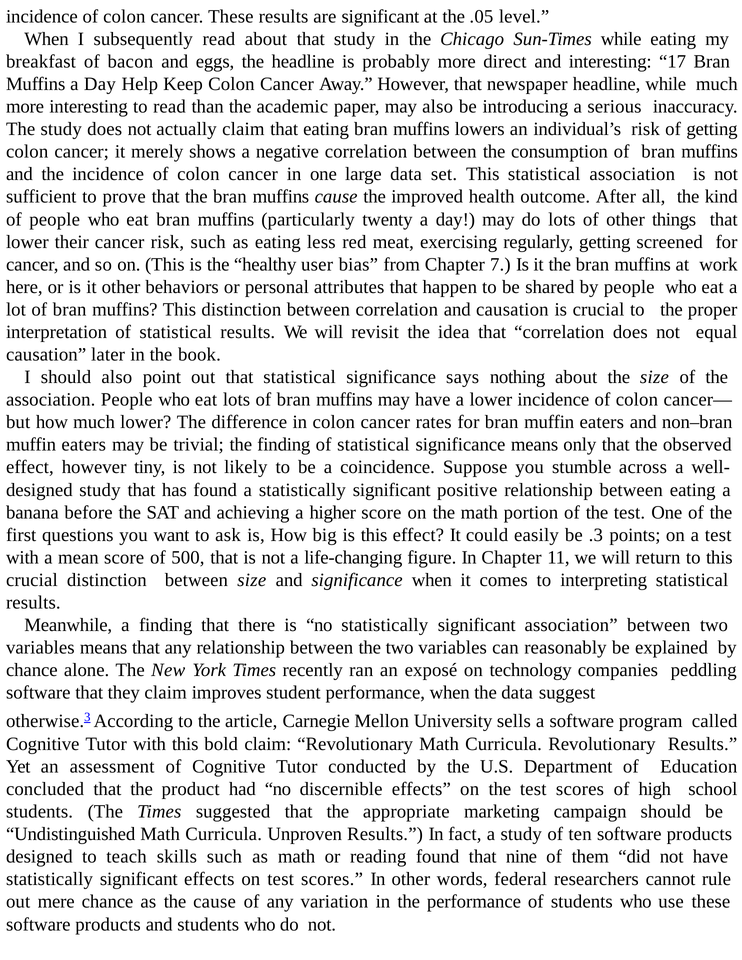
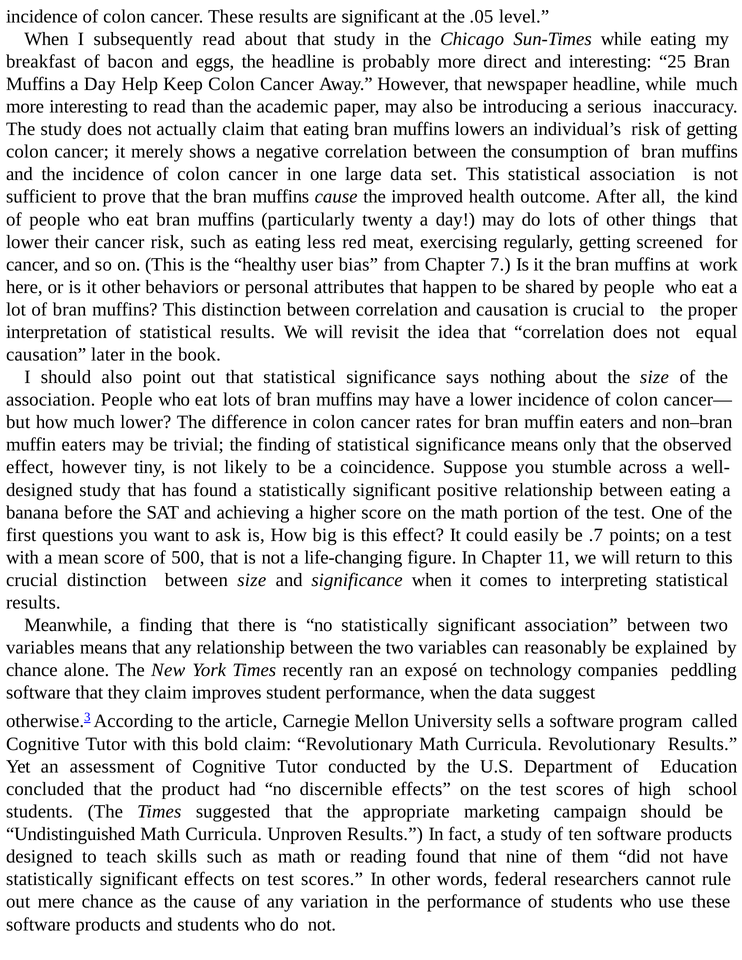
17: 17 -> 25 (673, 62)
.3: .3 -> .7 (596, 535)
